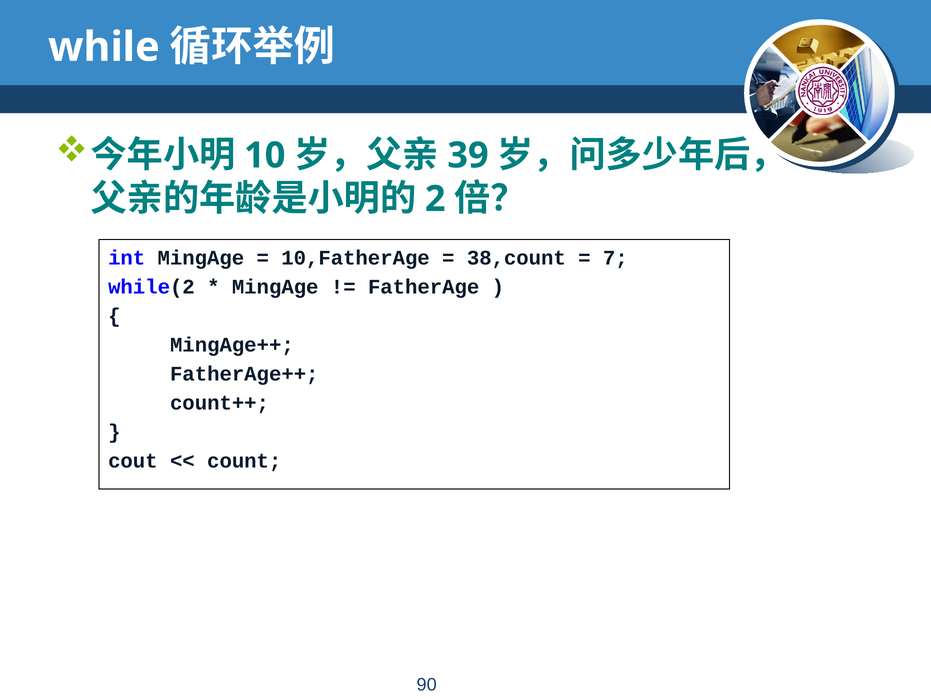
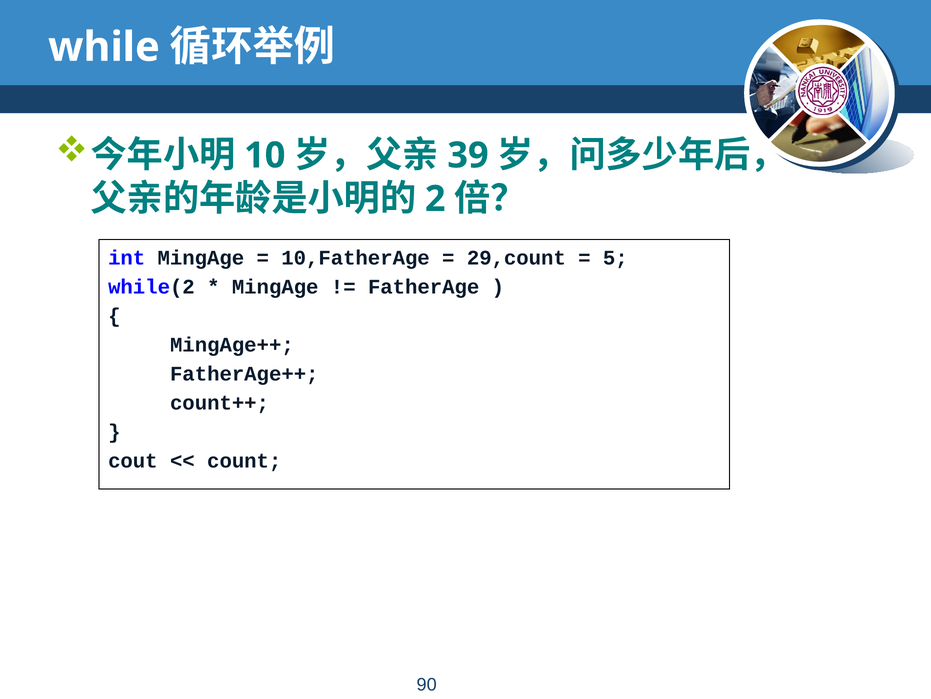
38,count: 38,count -> 29,count (516, 258)
7: 7 -> 5 (615, 258)
